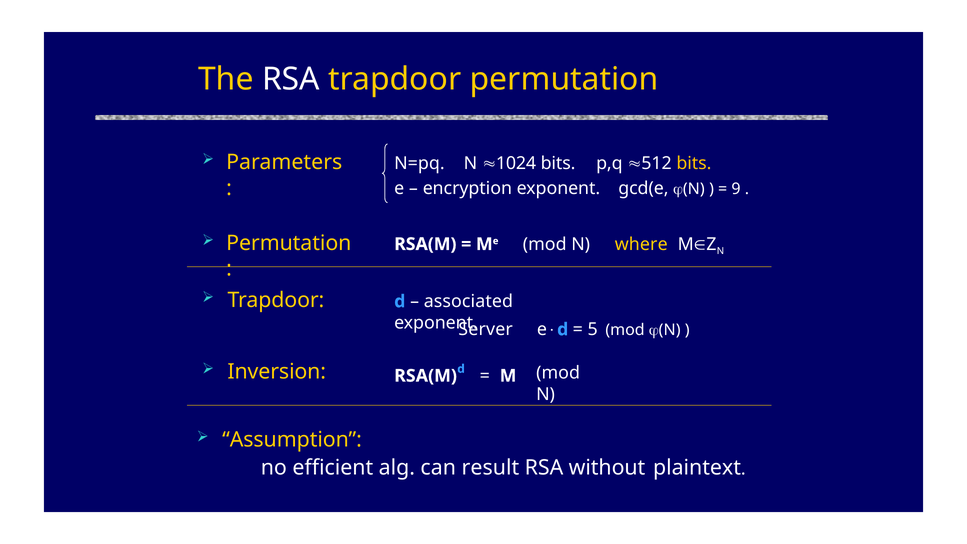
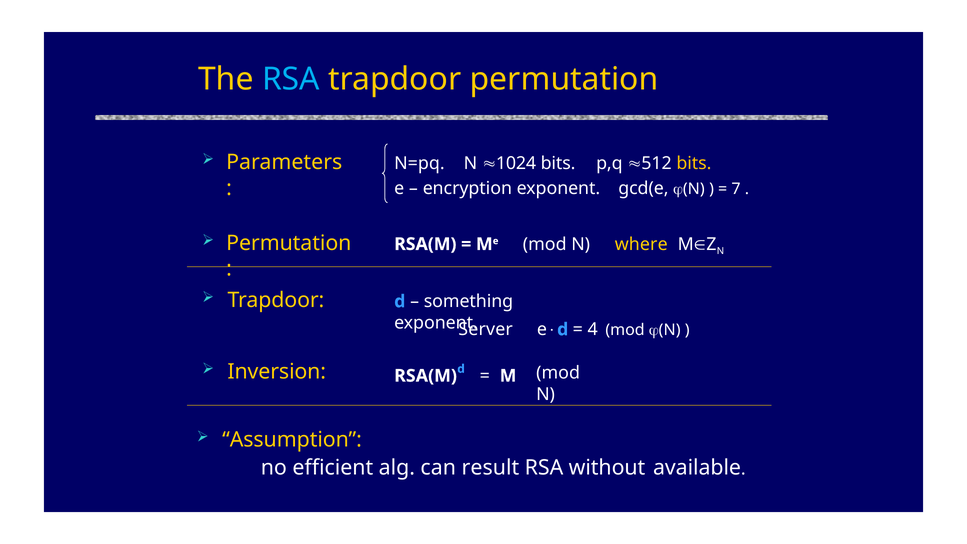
RSA colour: white -> light blue (291, 79)
9: 9 -> 7 (736, 189)
associated: associated -> something (468, 301)
5: 5 -> 4 (593, 329)
plaintext: plaintext -> available (697, 468)
